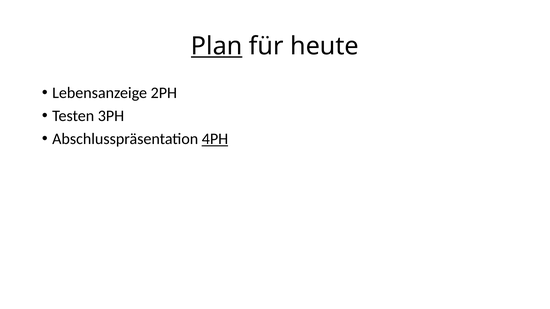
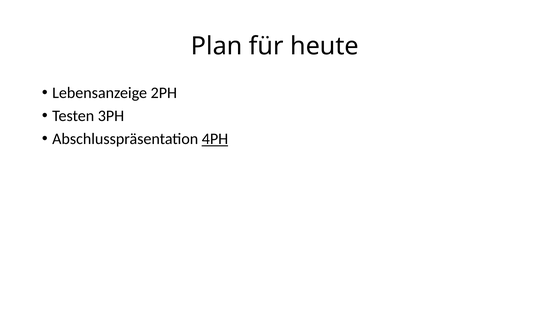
Plan underline: present -> none (217, 46)
